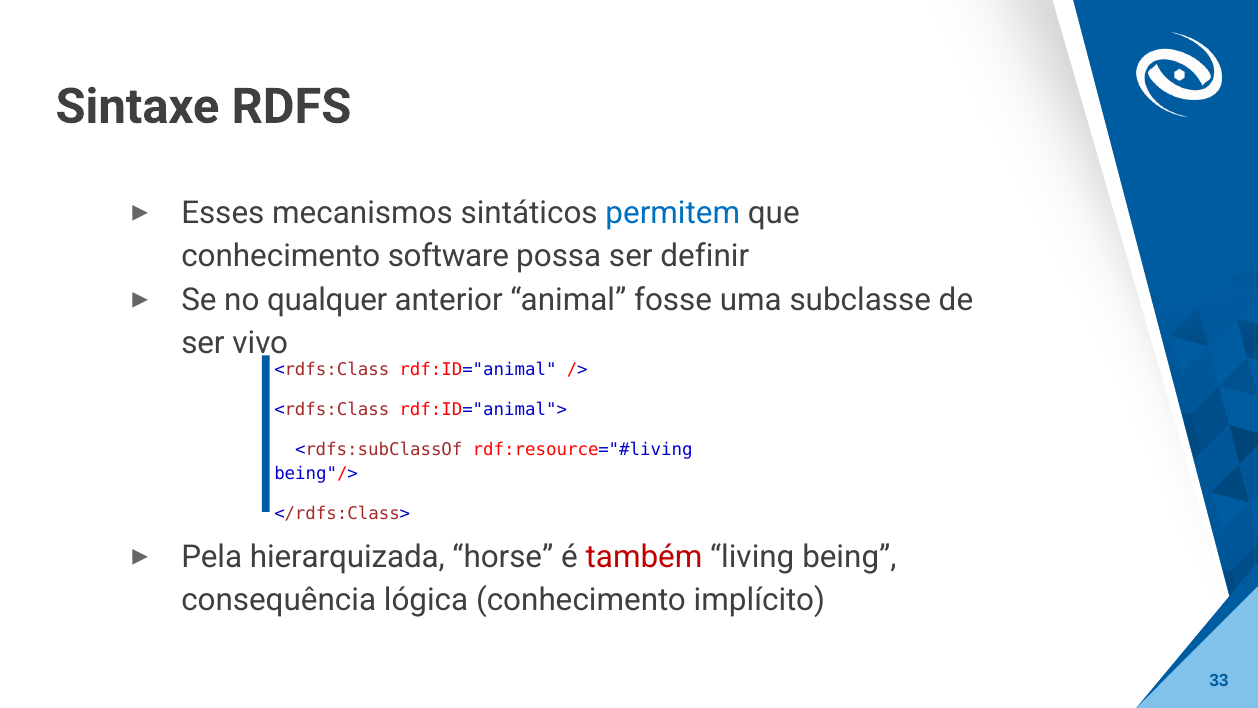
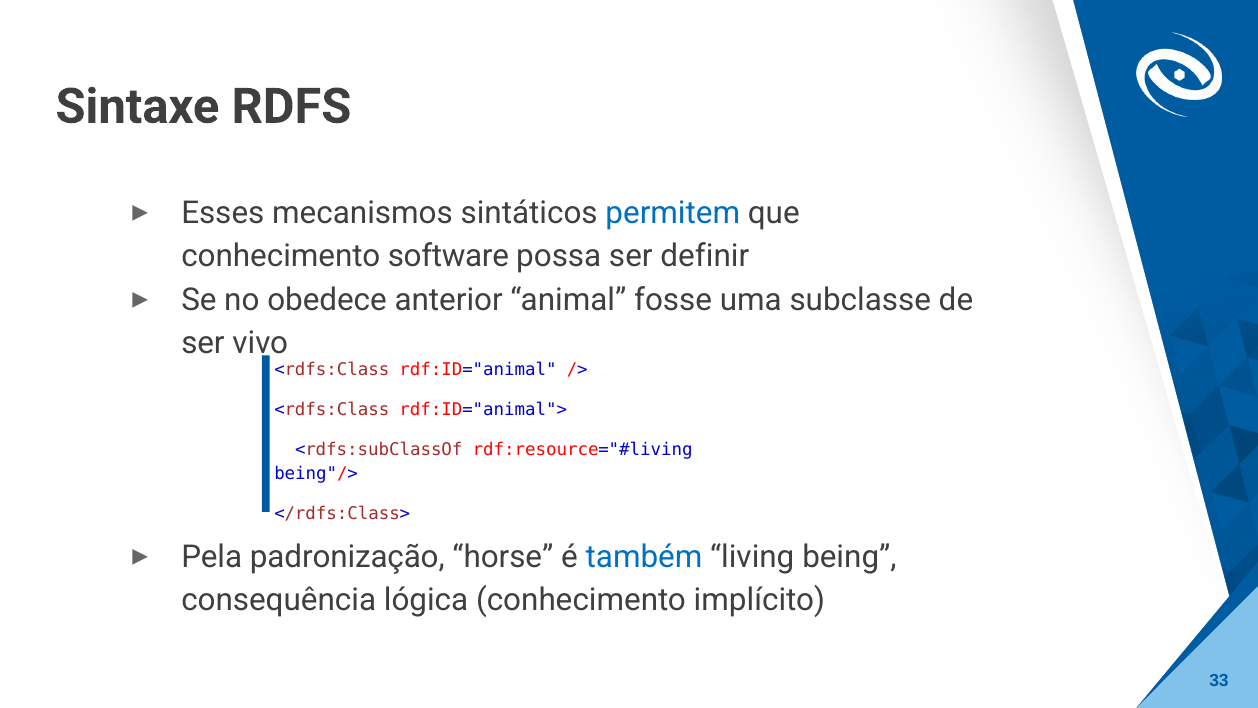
qualquer: qualquer -> obedece (327, 300)
hierarquizada: hierarquizada -> padronização (347, 557)
também colour: red -> blue (644, 557)
